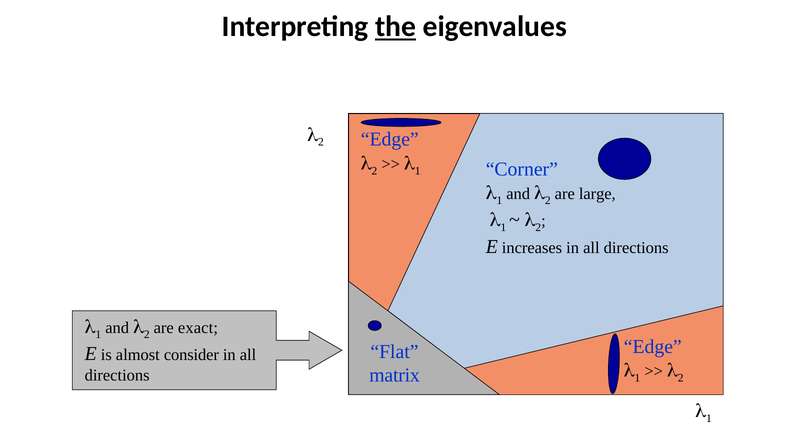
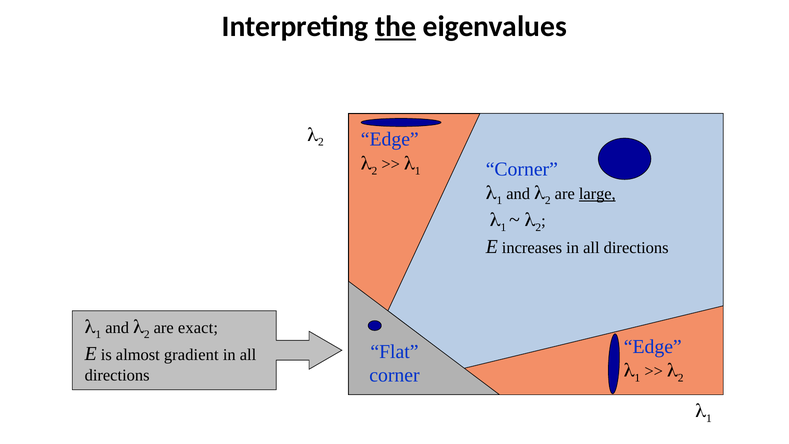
large underline: none -> present (597, 194)
consider: consider -> gradient (191, 355)
matrix: matrix -> corner (394, 375)
